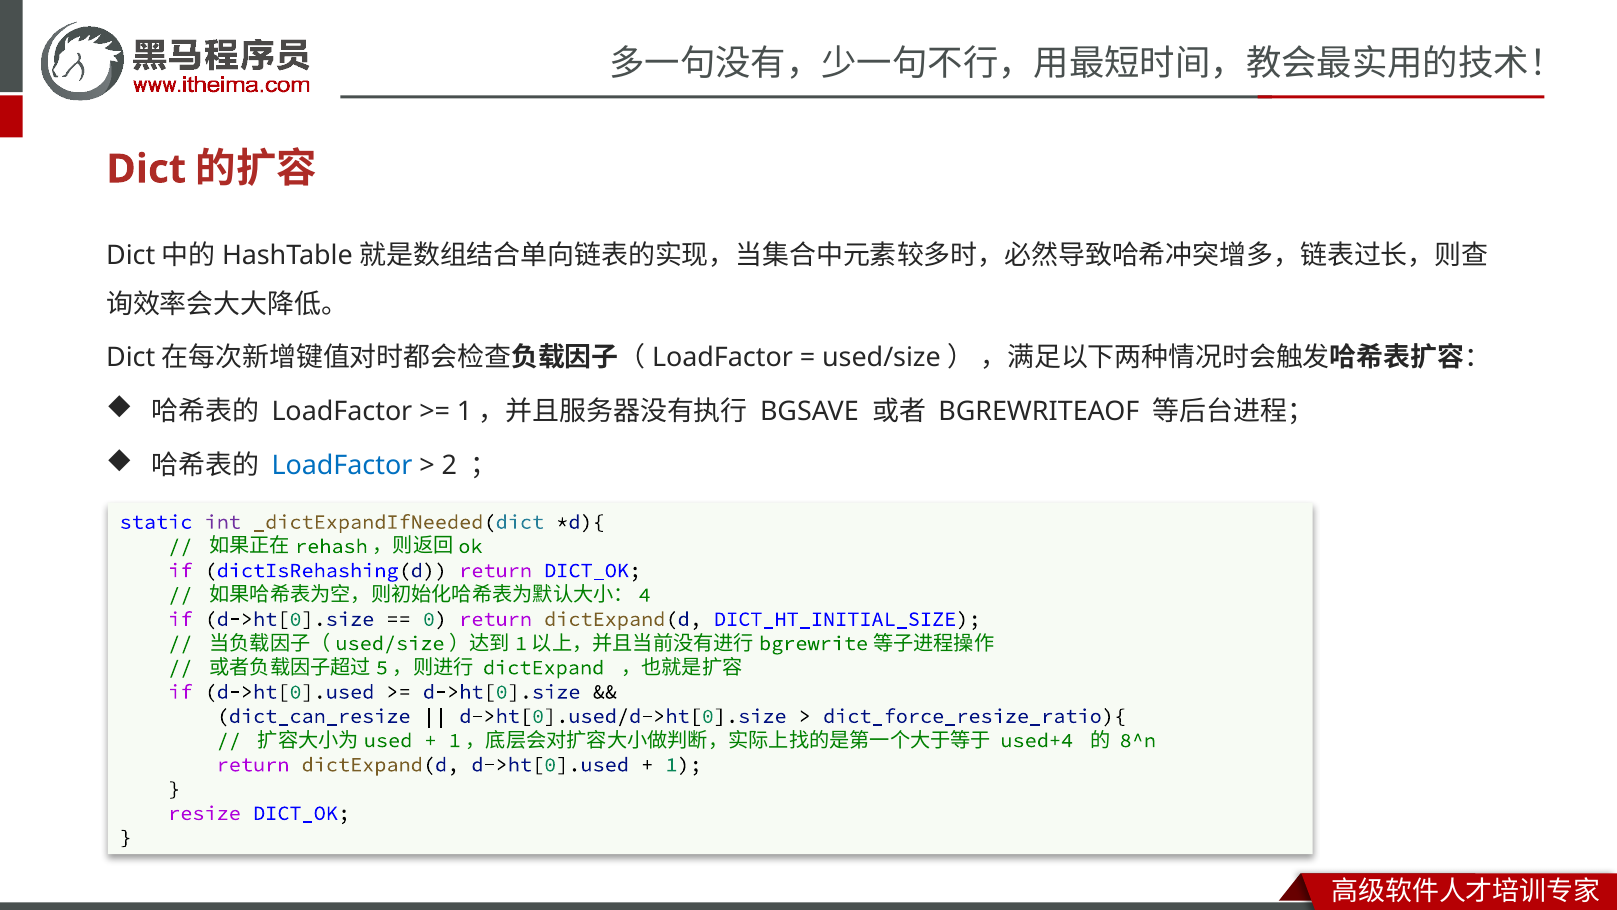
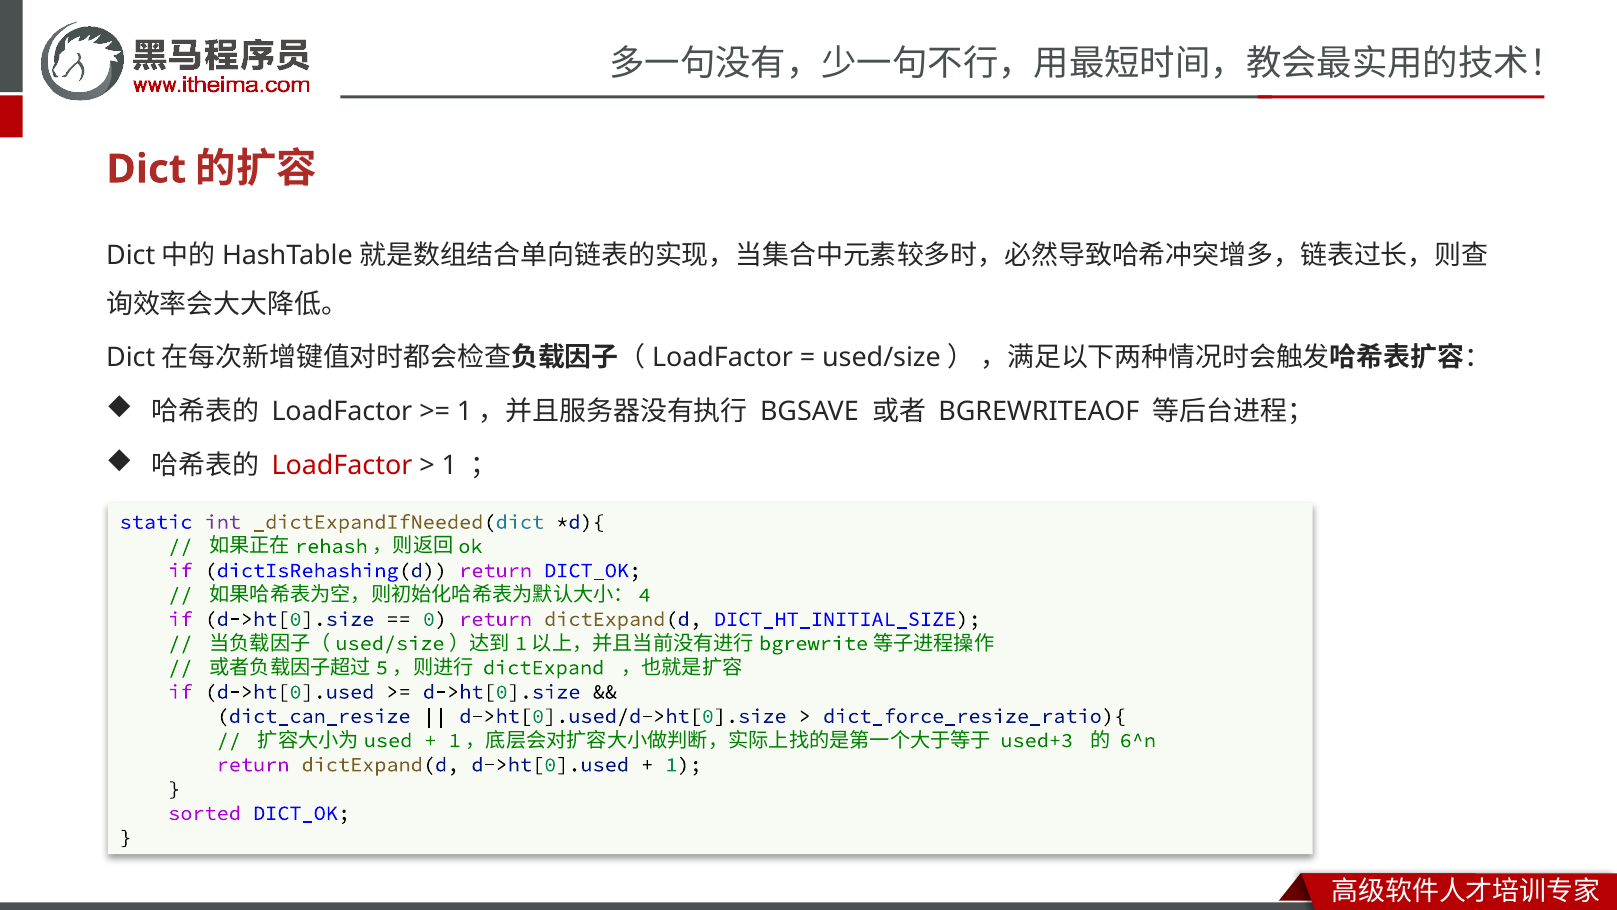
LoadFactor colour: blue -> red (342, 466)
2: 2 -> 1 (449, 466)
used+4: used+4 -> used+3 (1037, 740)
8^n: 8^n -> 6^n (1138, 740)
resize: resize -> sorted (205, 813)
